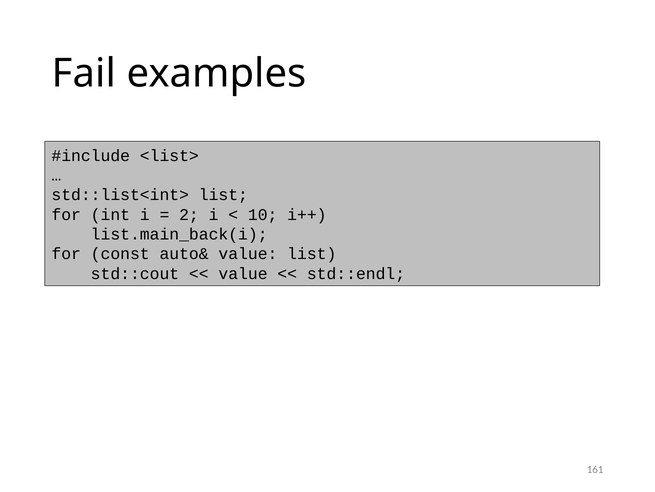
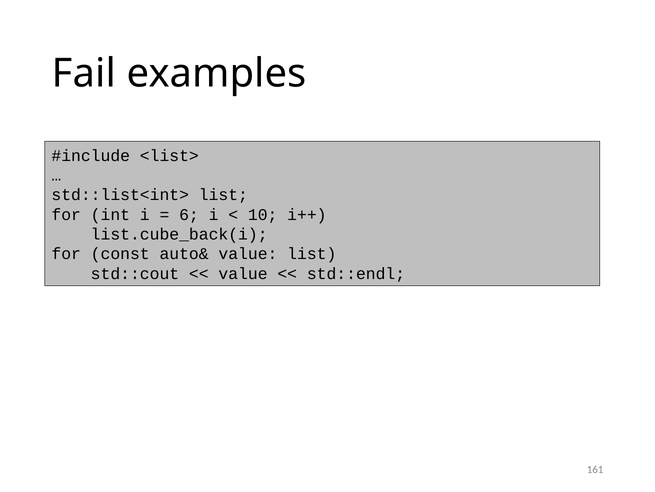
2: 2 -> 6 (189, 214)
list.main_back(i: list.main_back(i -> list.cube_back(i (179, 234)
